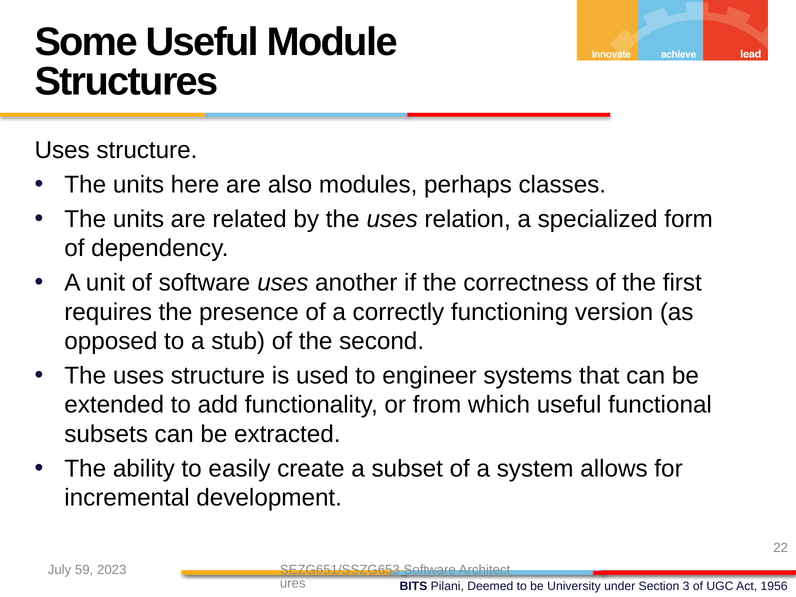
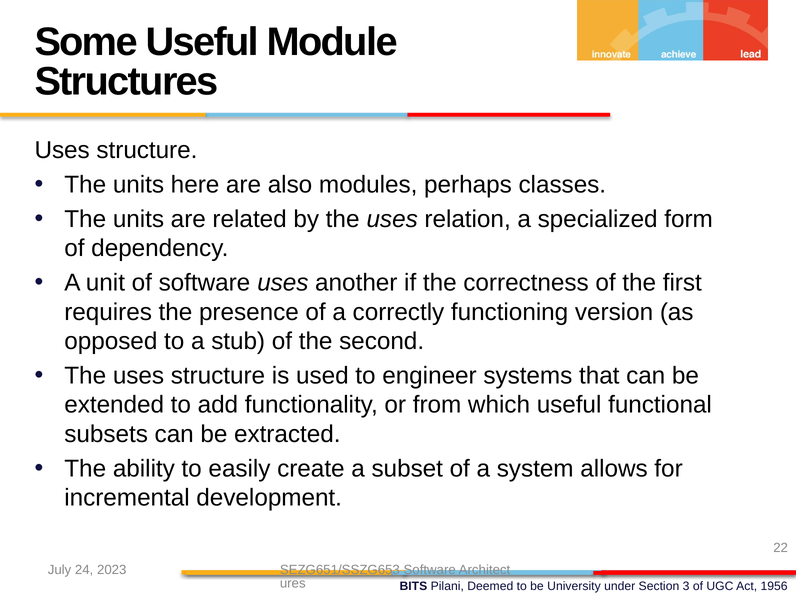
59: 59 -> 24 (84, 570)
